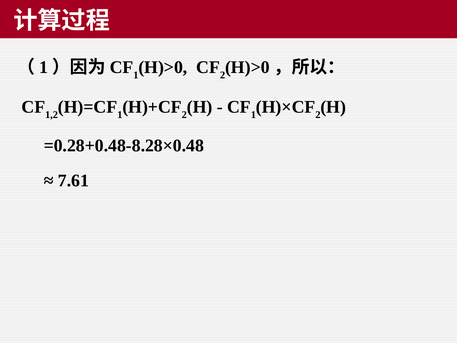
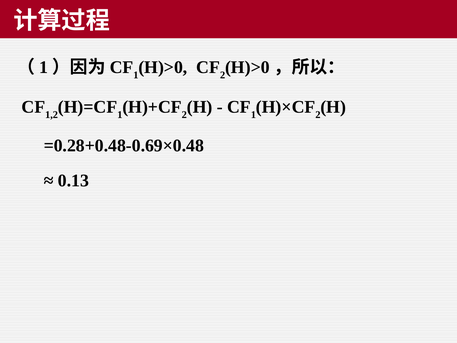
=0.28+0.48-8.28×0.48: =0.28+0.48-8.28×0.48 -> =0.28+0.48-0.69×0.48 (124, 146)
7.61: 7.61 -> 0.13 (73, 180)
